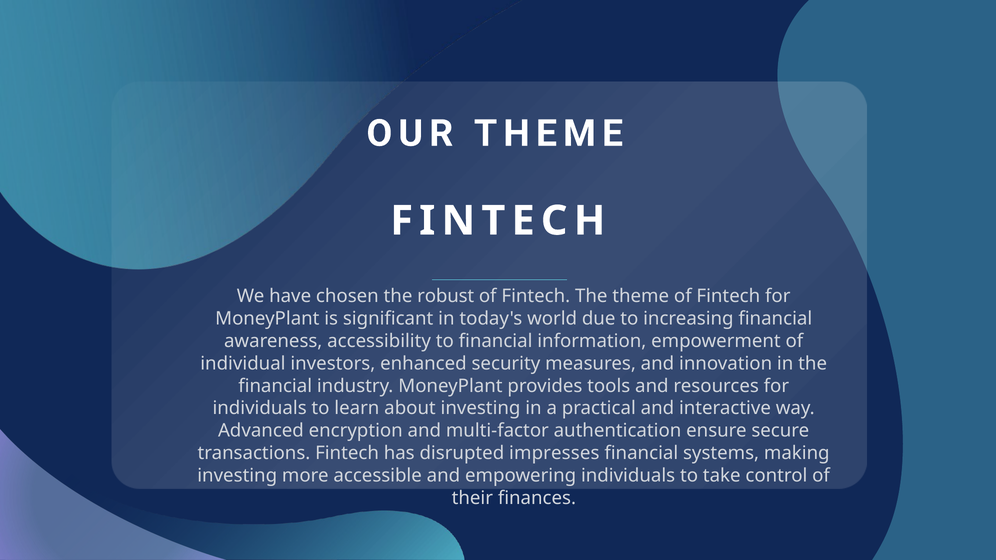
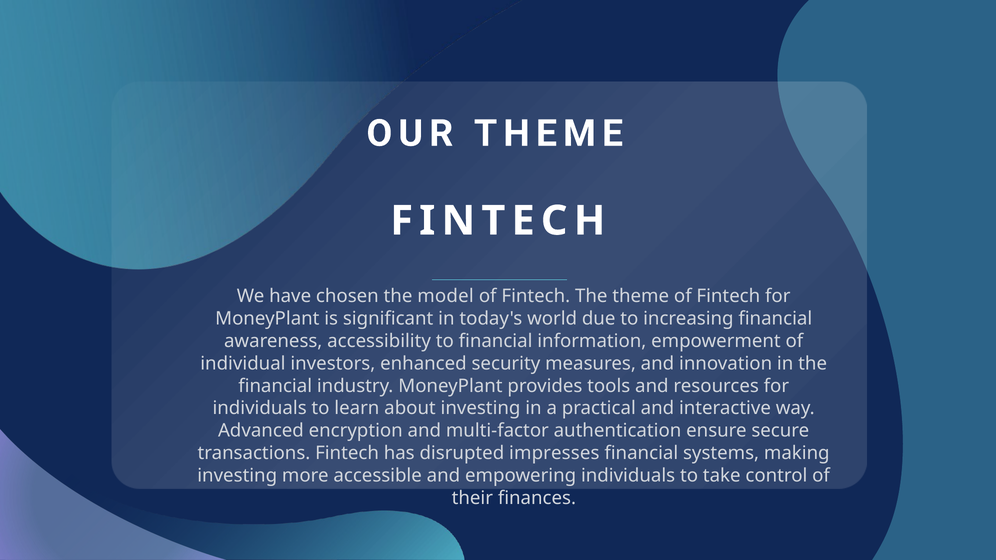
robust: robust -> model (446, 296)
